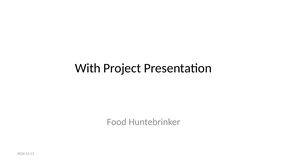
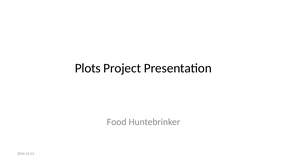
With: With -> Plots (88, 68)
